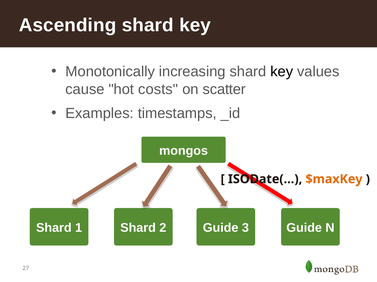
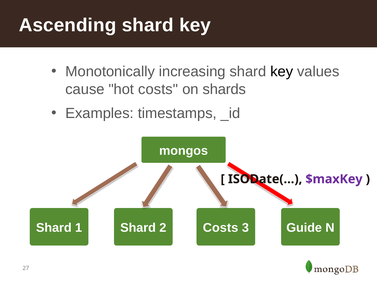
scatter: scatter -> shards (224, 89)
$maxKey colour: orange -> purple (334, 180)
2 Guide: Guide -> Costs (221, 228)
